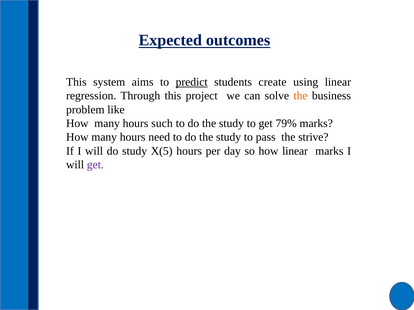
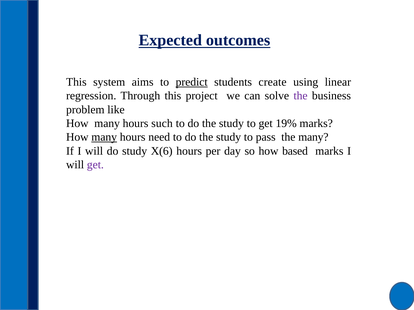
the colour: orange -> purple (301, 96)
79%: 79% -> 19% (286, 124)
many underline: none -> present (104, 137)
the strive: strive -> many (313, 137)
X(5: X(5 -> X(6 (162, 151)
how linear: linear -> based (295, 151)
